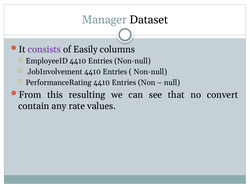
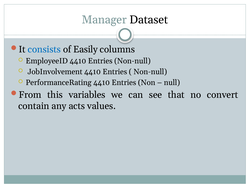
consists colour: purple -> blue (44, 49)
resulting: resulting -> variables (87, 94)
rate: rate -> acts (77, 106)
